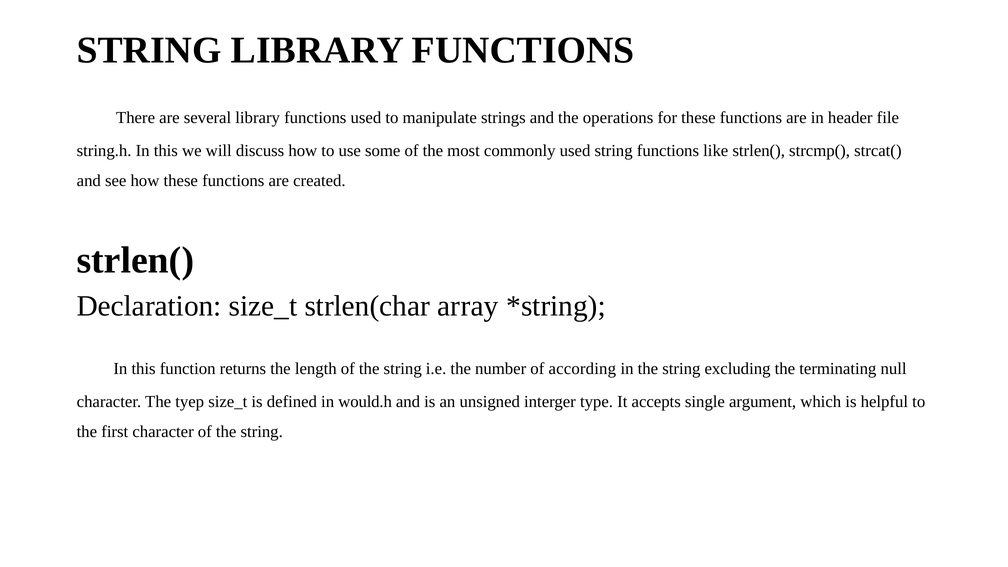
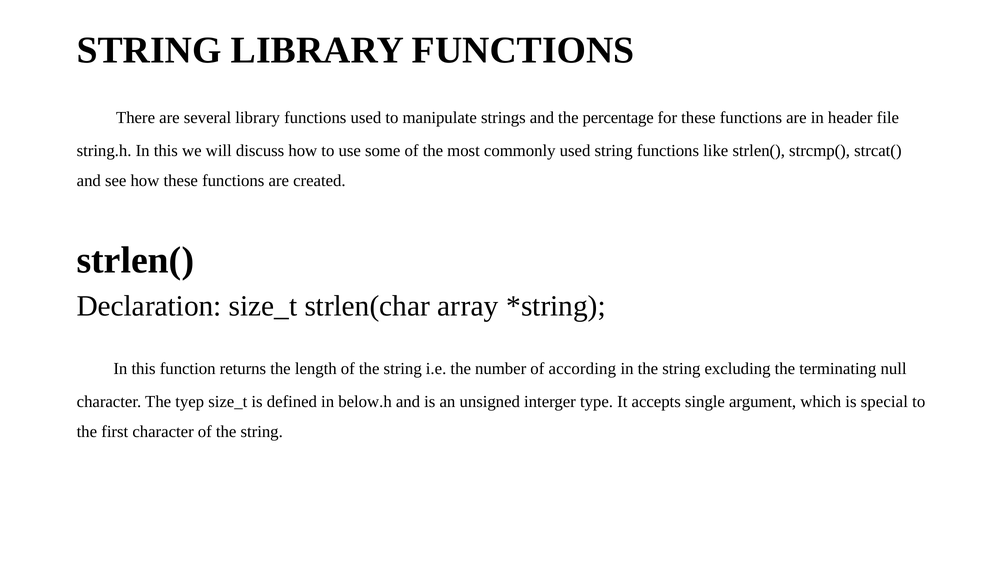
operations: operations -> percentage (618, 118)
would.h: would.h -> below.h (365, 402)
helpful: helpful -> special (884, 402)
